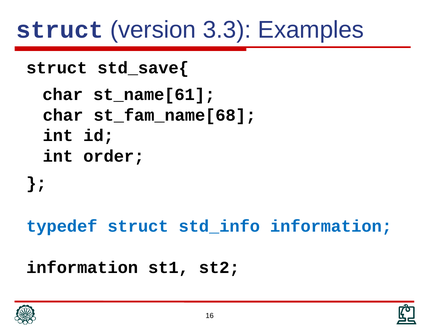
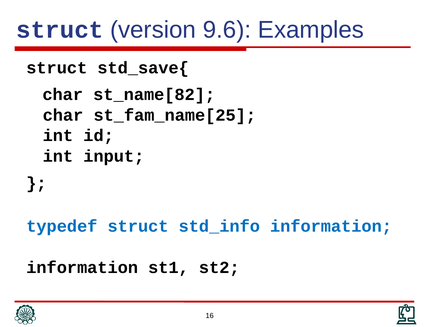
3.3: 3.3 -> 9.6 (227, 30)
st_name[61: st_name[61 -> st_name[82 (154, 95)
st_fam_name[68: st_fam_name[68 -> st_fam_name[25 (175, 115)
order: order -> input (114, 156)
